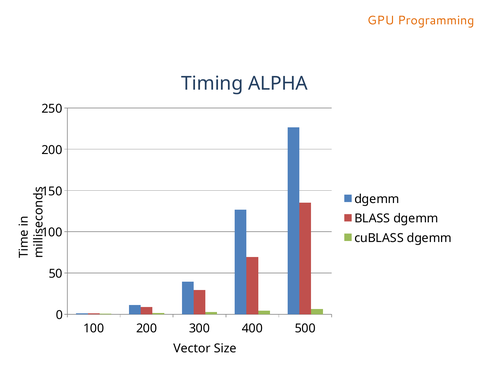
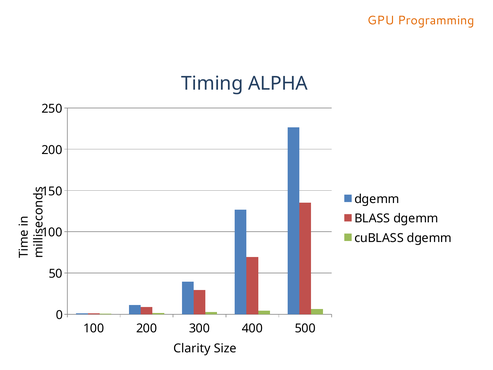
Vector: Vector -> Clarity (192, 348)
